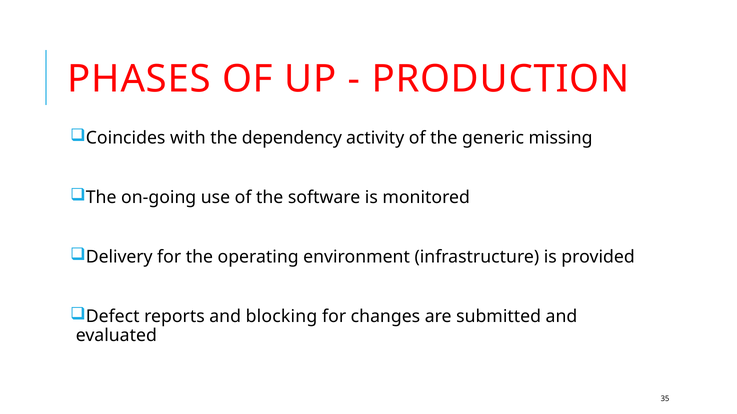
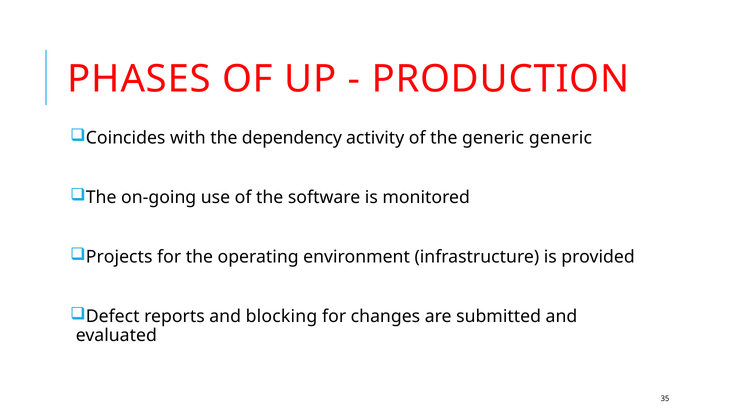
generic missing: missing -> generic (560, 138)
Delivery: Delivery -> Projects (119, 257)
